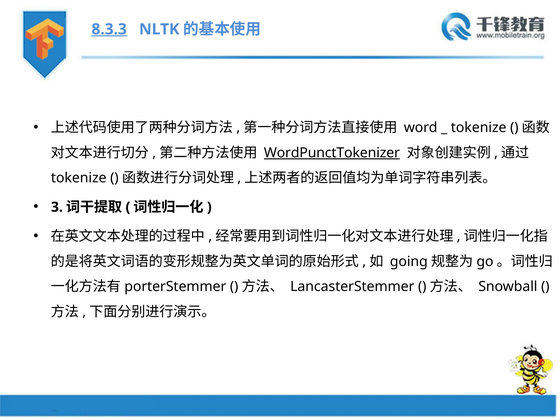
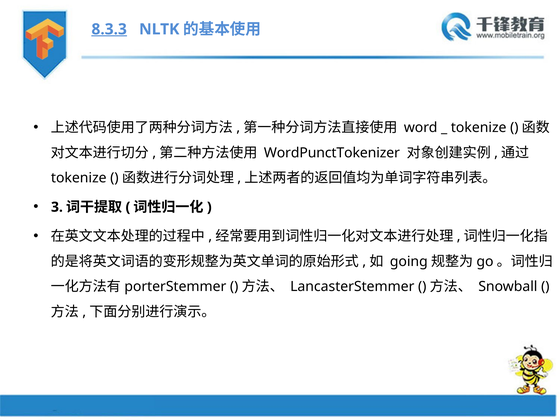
WordPunctTokenizer underline: present -> none (332, 153)
